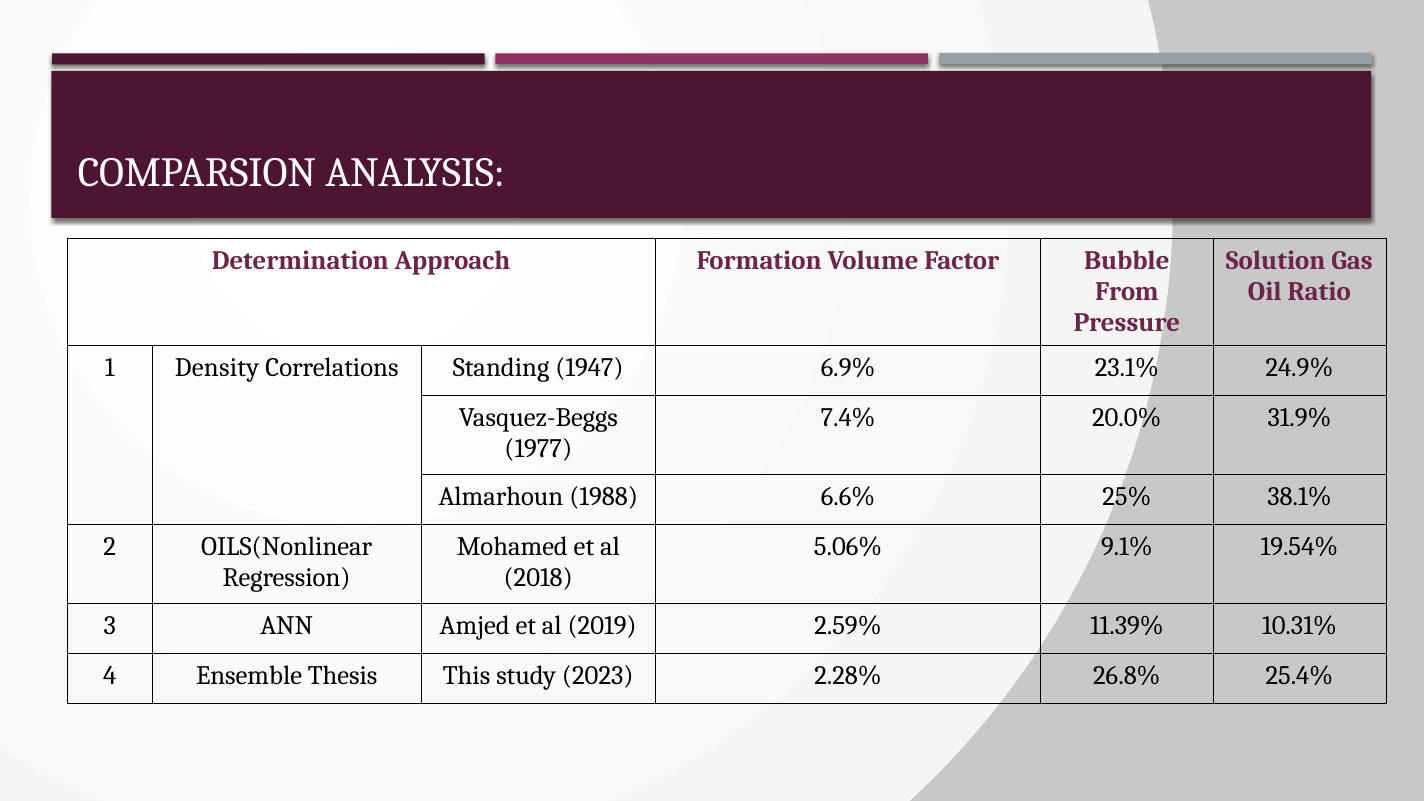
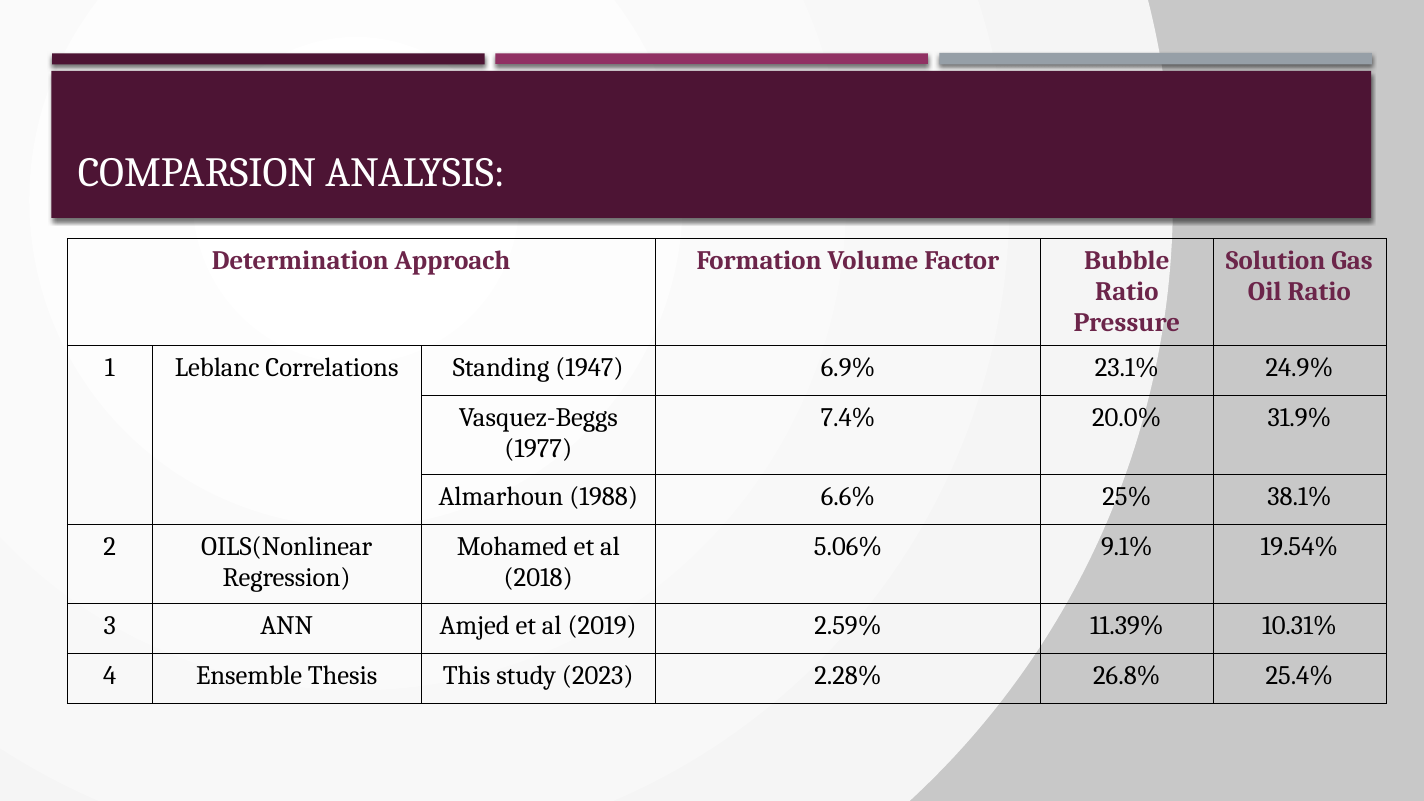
From: From -> Ratio (1127, 292)
Density: Density -> Leblanc (217, 368)
